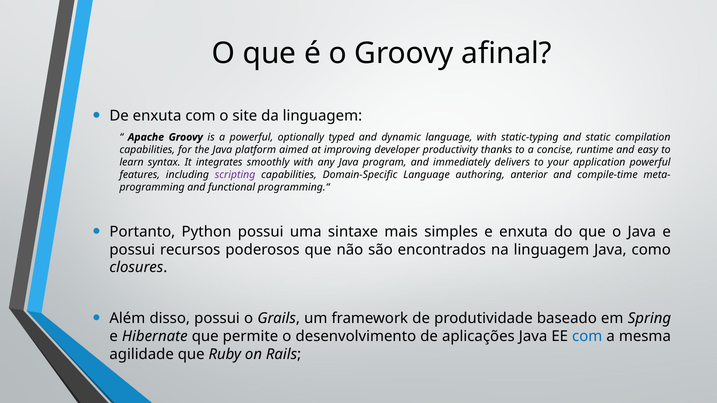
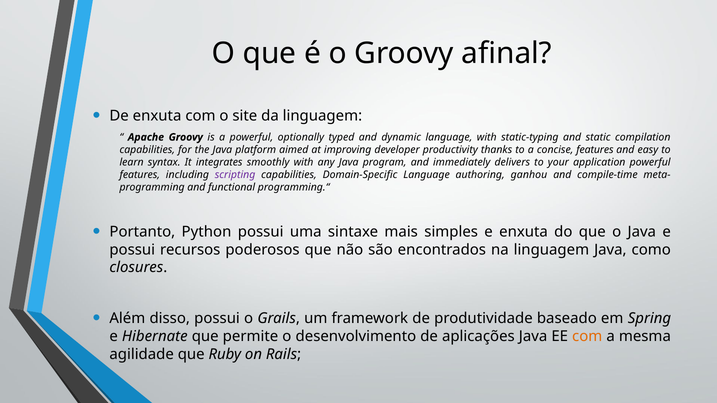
concise runtime: runtime -> features (595, 150)
anterior: anterior -> ganhou (529, 175)
com colour: blue -> orange (587, 337)
